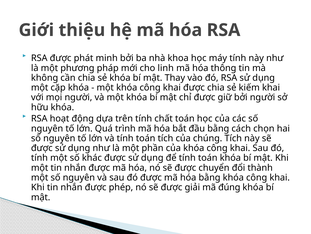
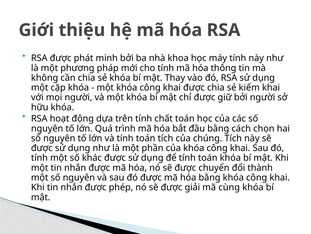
cho linh: linh -> tính (166, 68)
đúng: đúng -> cùng (229, 187)
